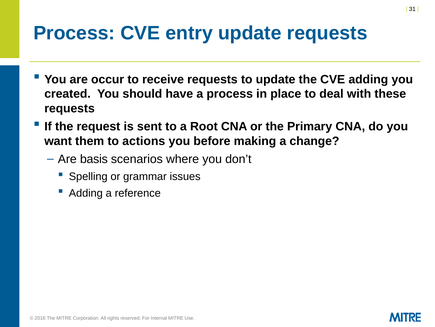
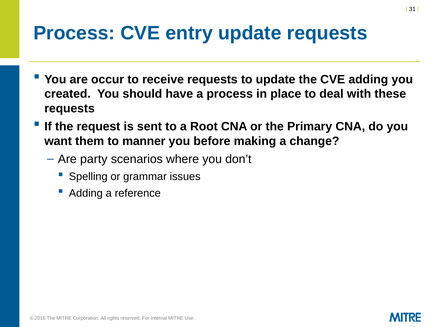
actions: actions -> manner (144, 141)
basis: basis -> party (94, 159)
